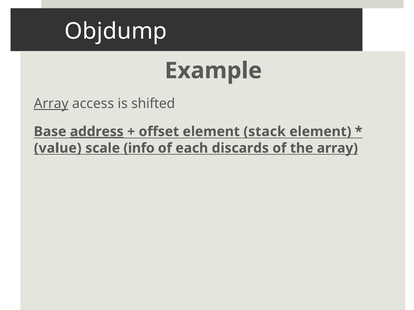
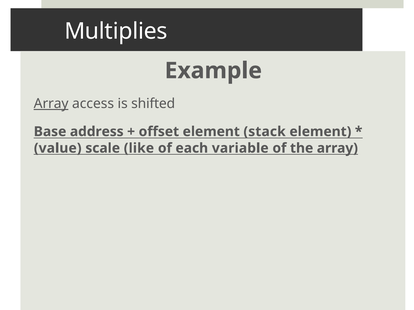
Objdump: Objdump -> Multiplies (116, 31)
address underline: present -> none (97, 132)
info: info -> like (139, 148)
discards: discards -> variable (240, 148)
